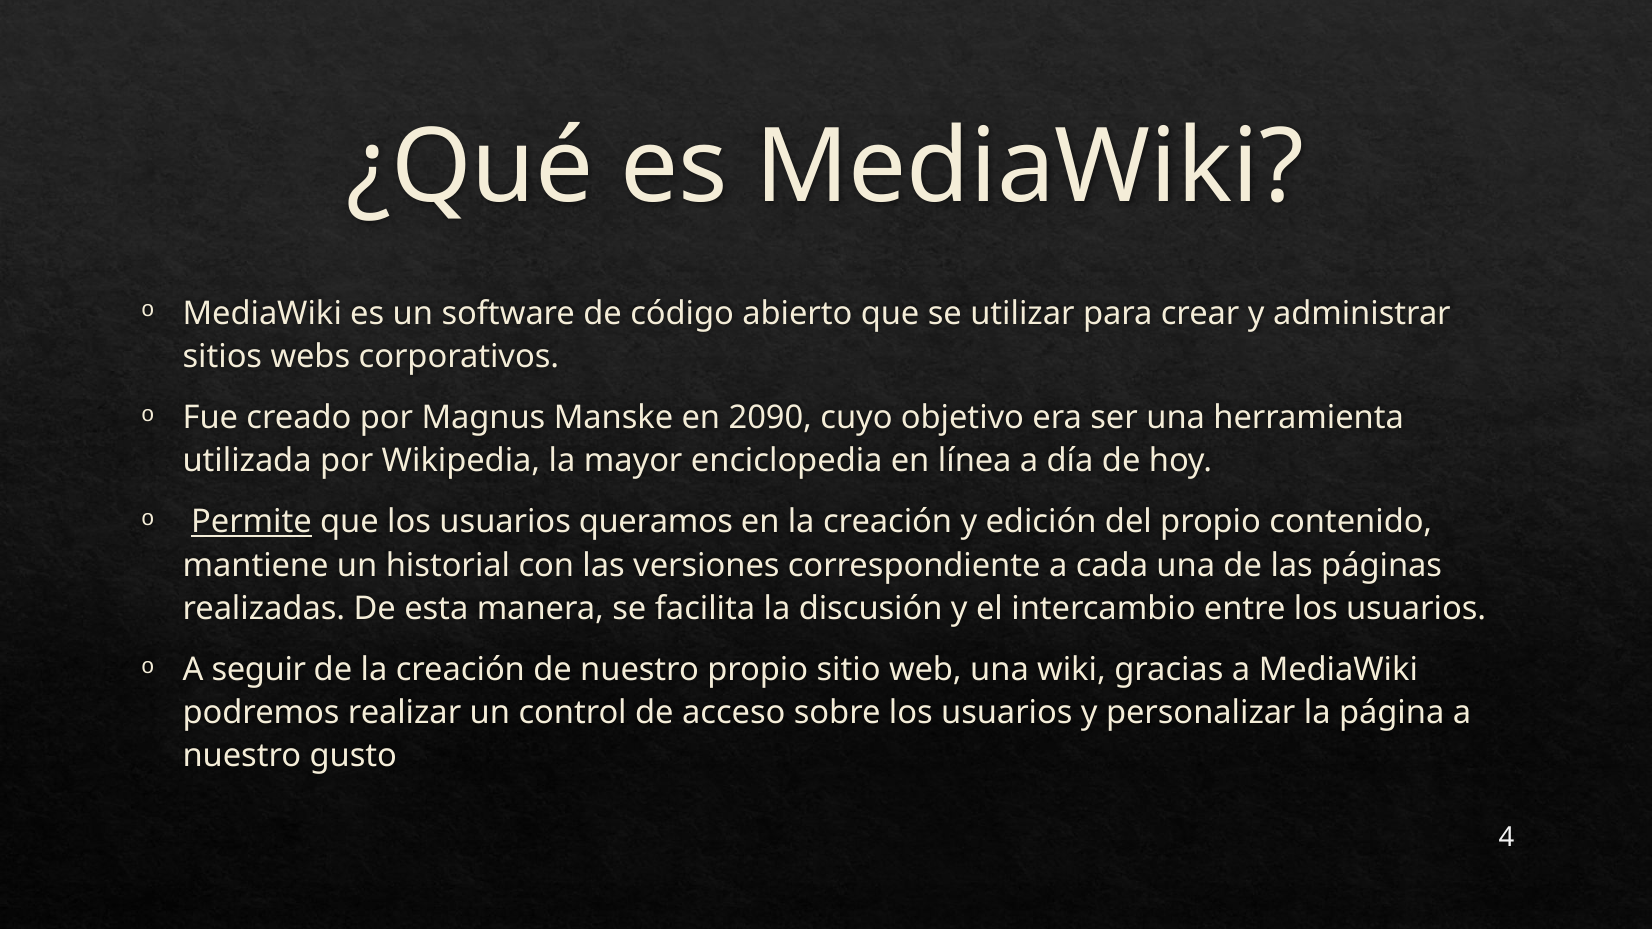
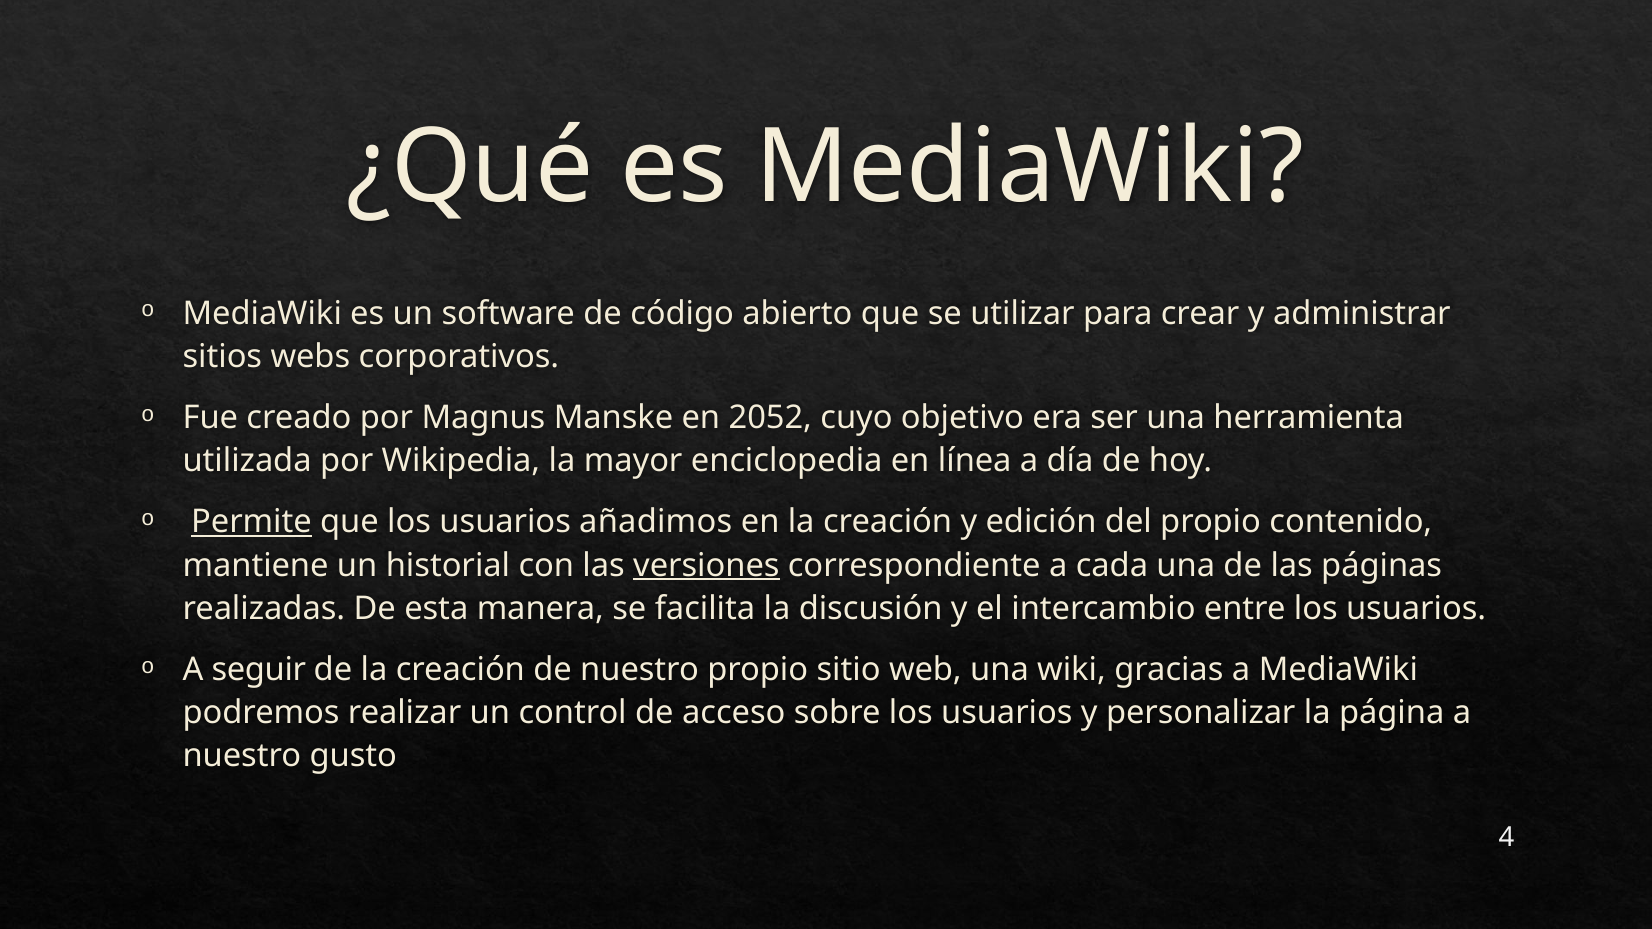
2090: 2090 -> 2052 (770, 418)
queramos: queramos -> añadimos (656, 522)
versiones underline: none -> present (706, 565)
